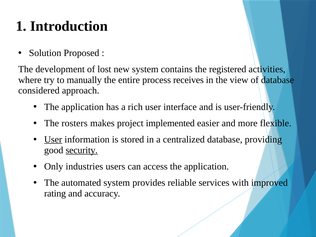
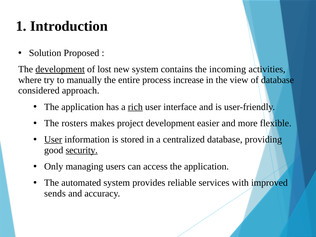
development underline: none -> present (60, 69)
registered: registered -> incoming (228, 69)
receives: receives -> increase (188, 80)
rich underline: none -> present (135, 107)
project implemented: implemented -> development (170, 123)
industries: industries -> managing (84, 166)
rating: rating -> sends (55, 193)
